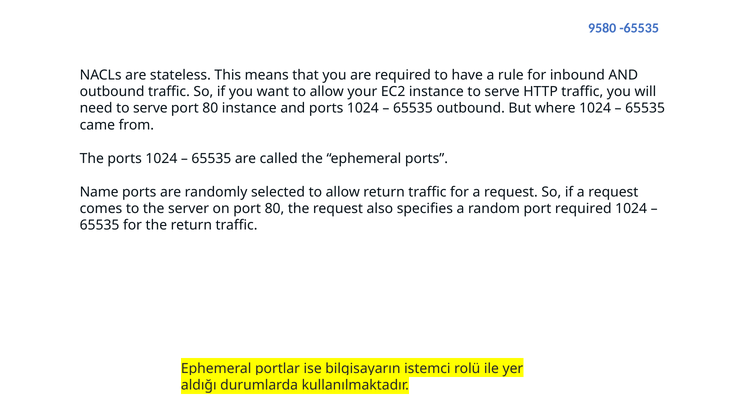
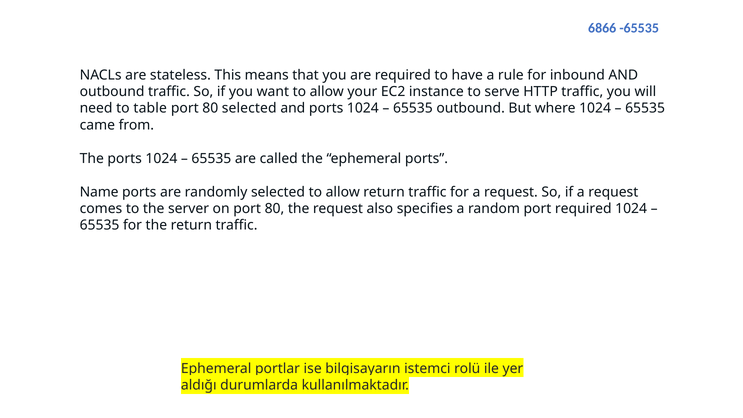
9580: 9580 -> 6866 (602, 28)
need to serve: serve -> table (150, 108)
80 instance: instance -> selected (249, 108)
